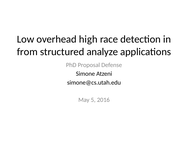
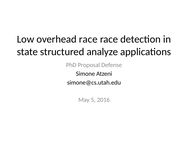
overhead high: high -> race (88, 39)
from: from -> state (27, 52)
